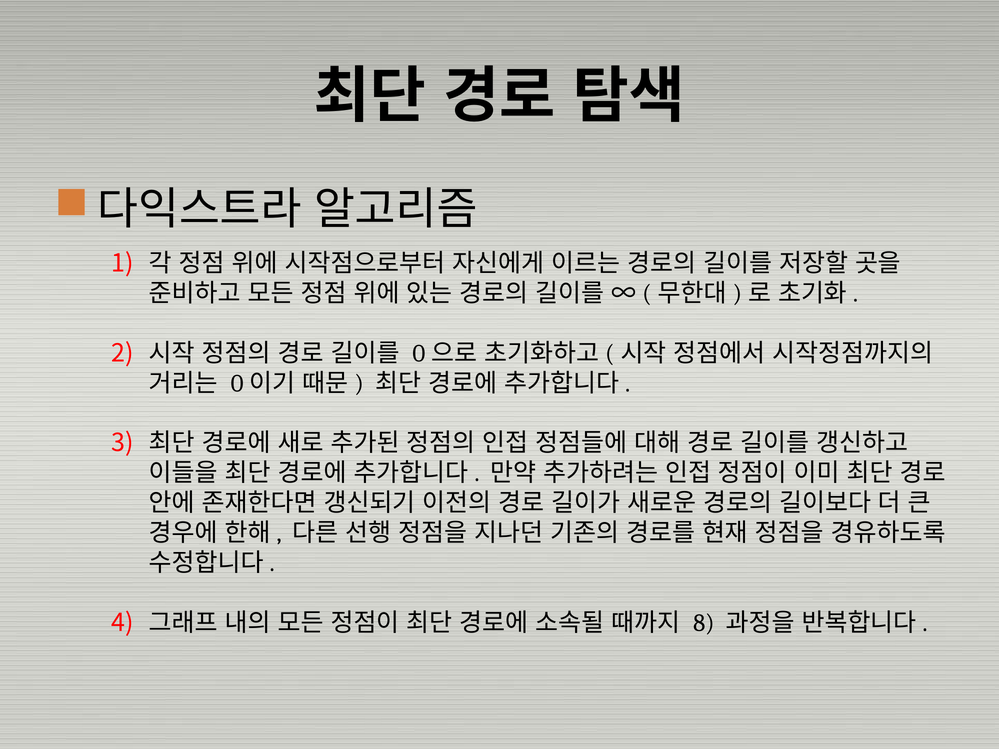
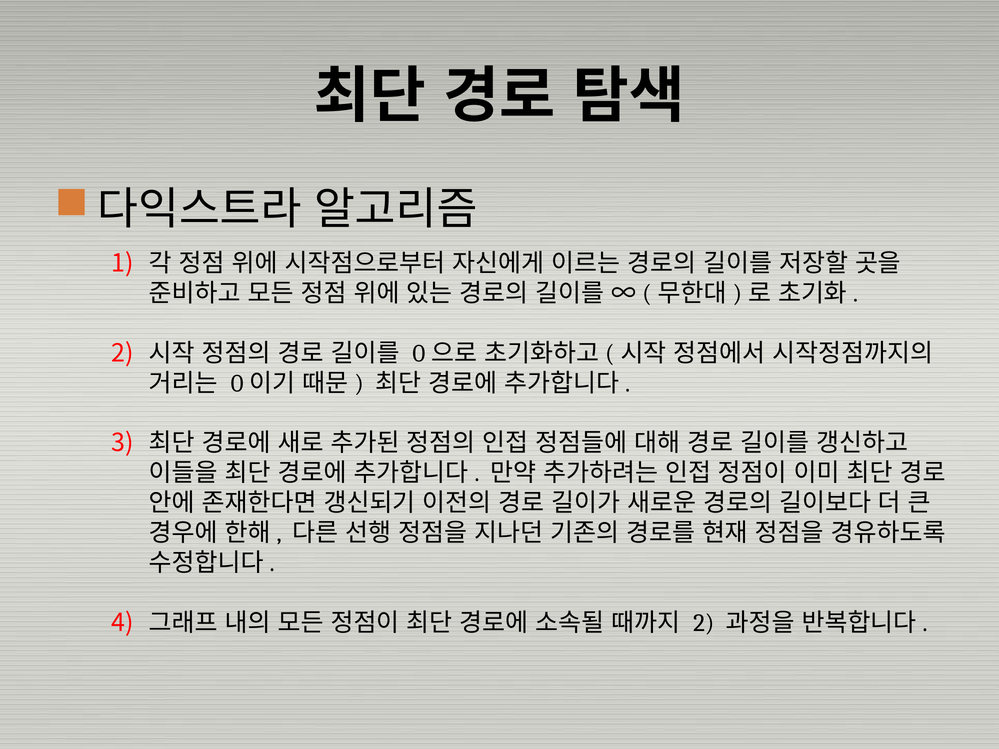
8: 8 -> 2 (704, 623)
